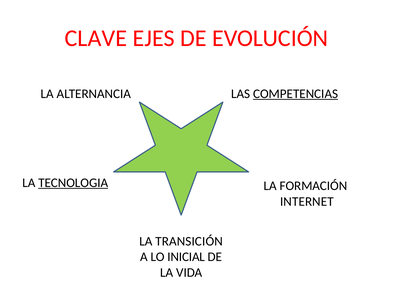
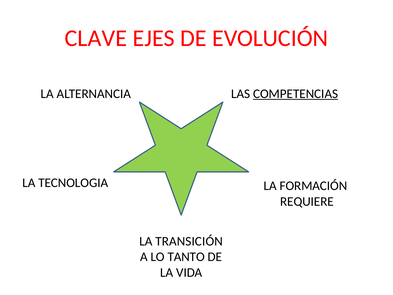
TECNOLOGIA underline: present -> none (73, 183)
INTERNET: INTERNET -> REQUIERE (307, 201)
INICIAL: INICIAL -> TANTO (186, 257)
